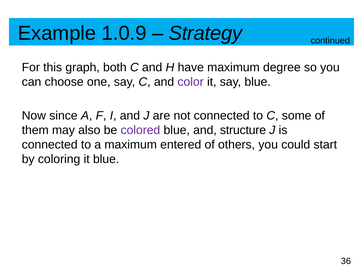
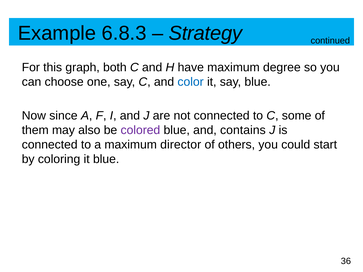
1.0.9: 1.0.9 -> 6.8.3 (124, 33)
color colour: purple -> blue (191, 82)
structure: structure -> contains (243, 130)
entered: entered -> director (181, 145)
